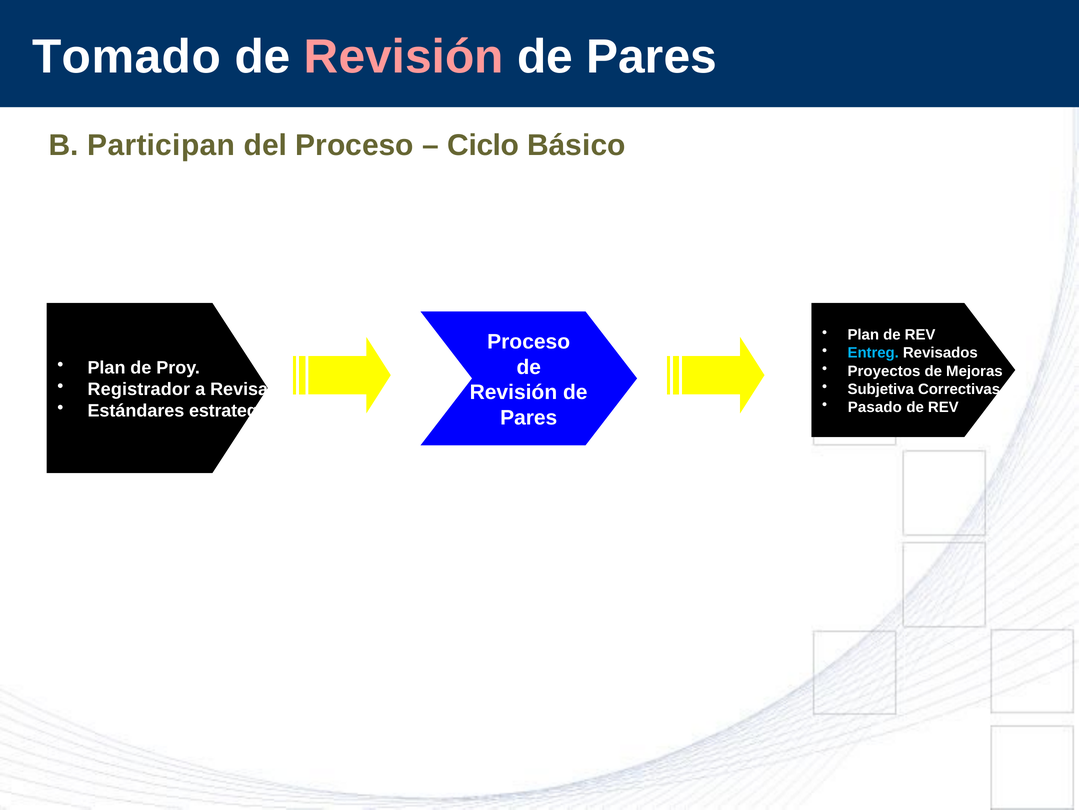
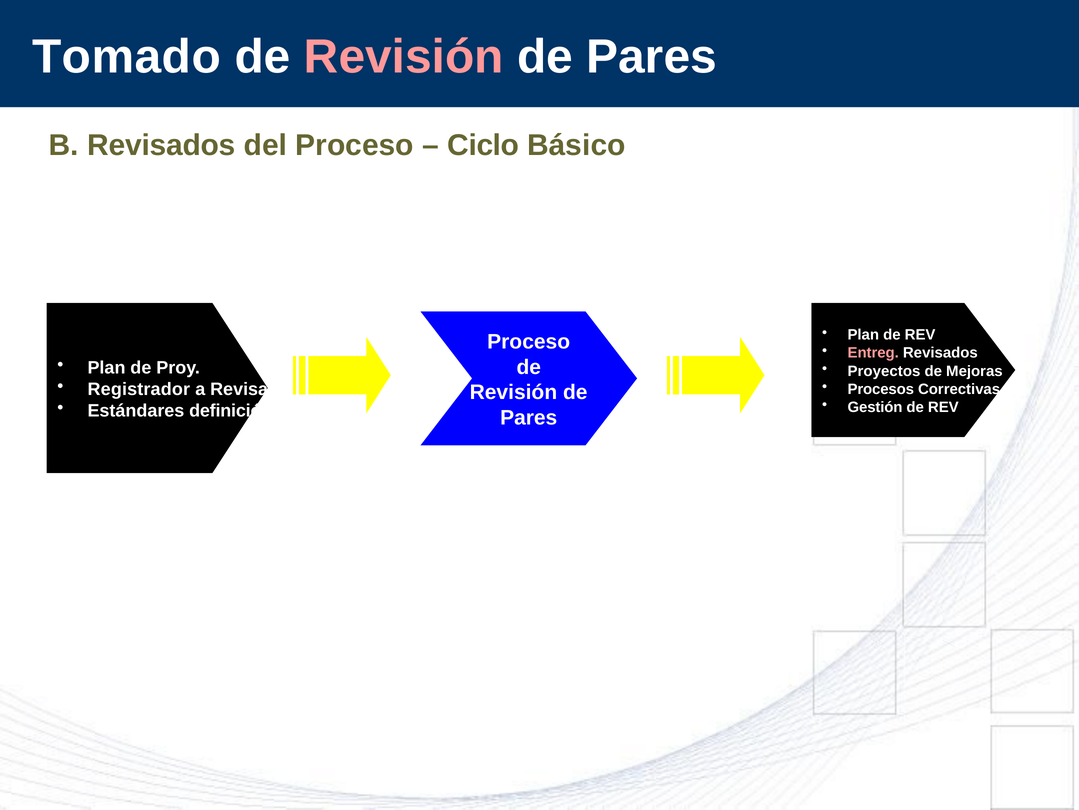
B Participan: Participan -> Revisados (161, 145)
Entreg colour: light blue -> pink (873, 353)
Subjetiva: Subjetiva -> Procesos (881, 389)
Pasado: Pasado -> Gestión (875, 407)
estrategia: estrategia -> definición (231, 410)
